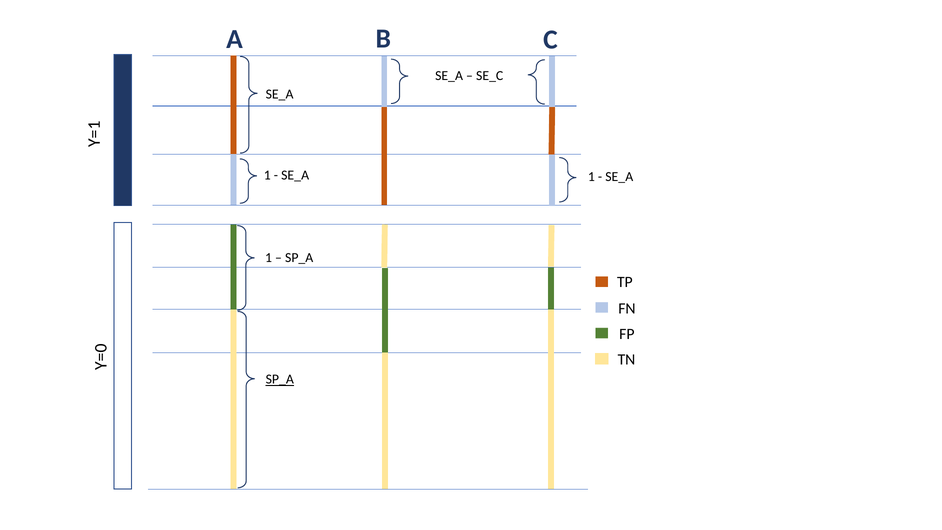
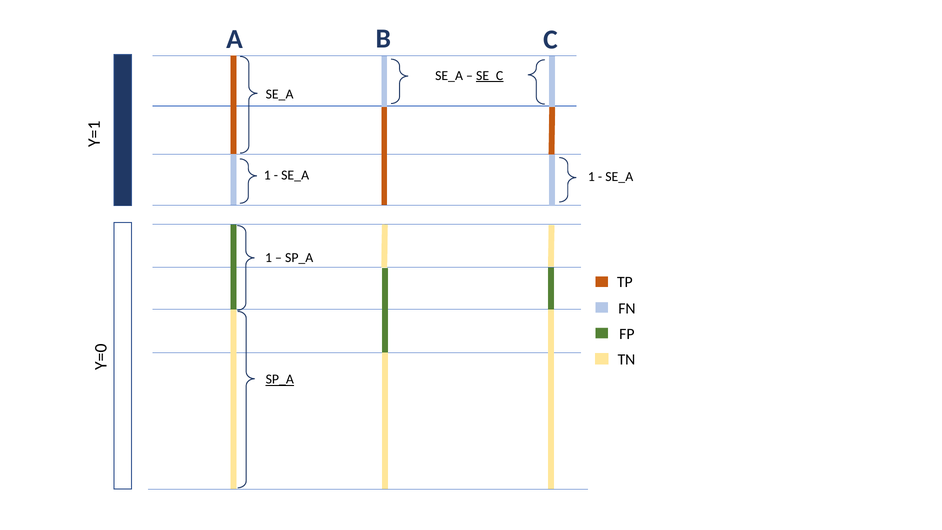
SE_C underline: none -> present (490, 76)
